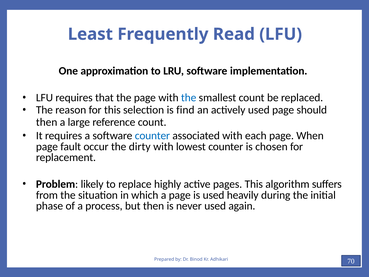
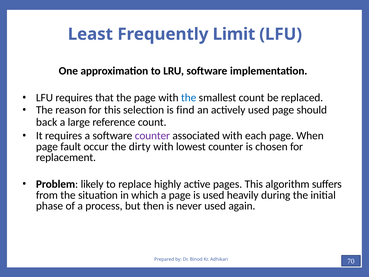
Read: Read -> Limit (234, 34)
then: then -> back (47, 122)
counter colour: blue -> purple (152, 136)
